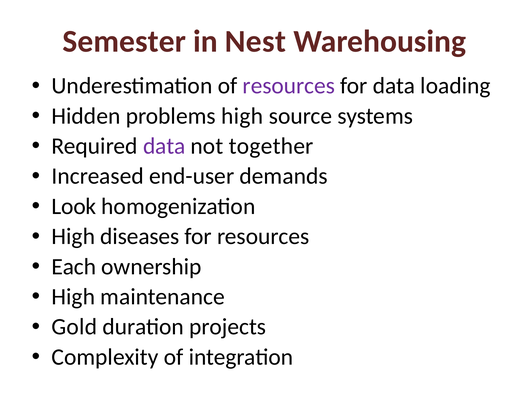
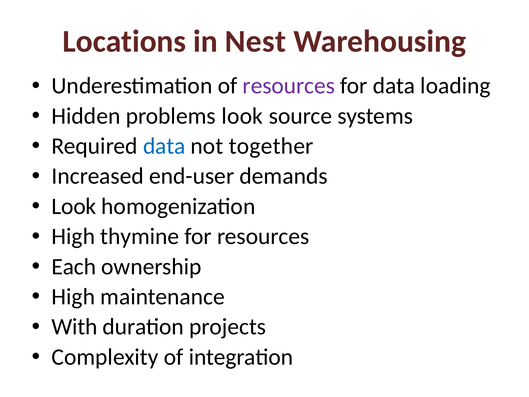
Semester: Semester -> Locations (124, 41)
problems high: high -> look (242, 116)
data colour: purple -> blue (164, 146)
diseases: diseases -> thymine (140, 236)
Gold: Gold -> With (75, 327)
